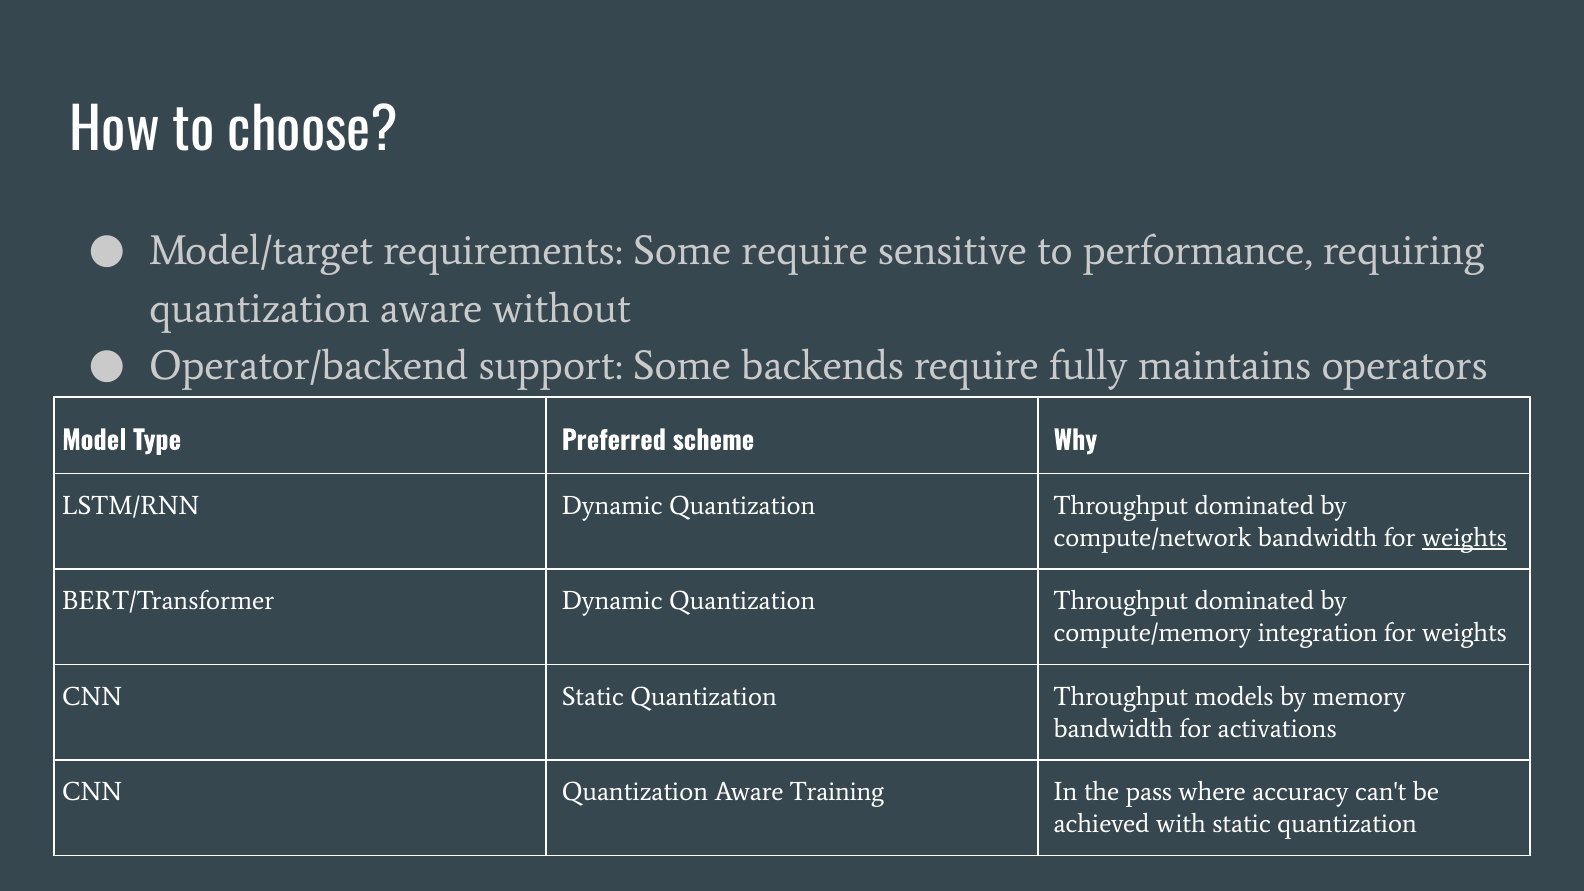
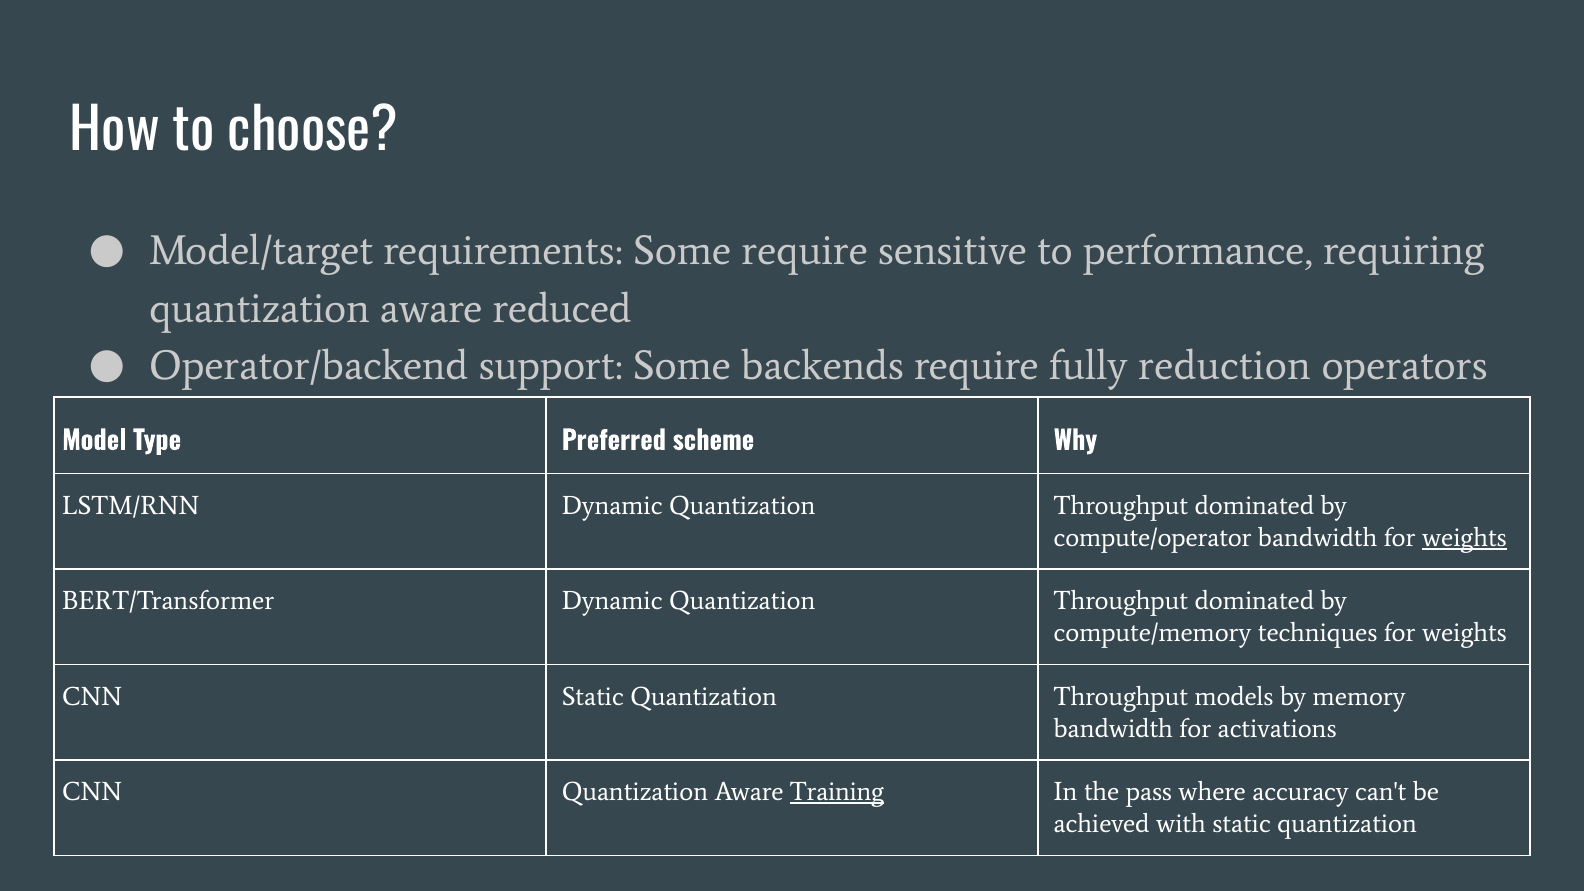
without: without -> reduced (562, 308)
maintains: maintains -> reduction (1224, 366)
compute/network: compute/network -> compute/operator (1153, 537)
integration: integration -> techniques (1318, 633)
Training underline: none -> present (837, 792)
